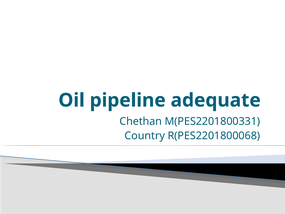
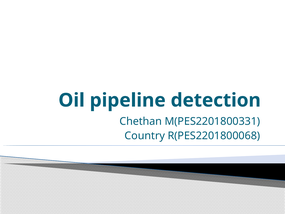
adequate: adequate -> detection (216, 100)
